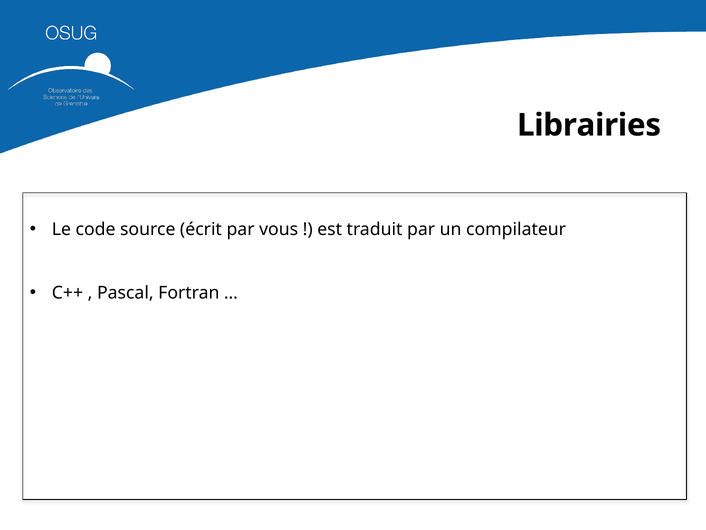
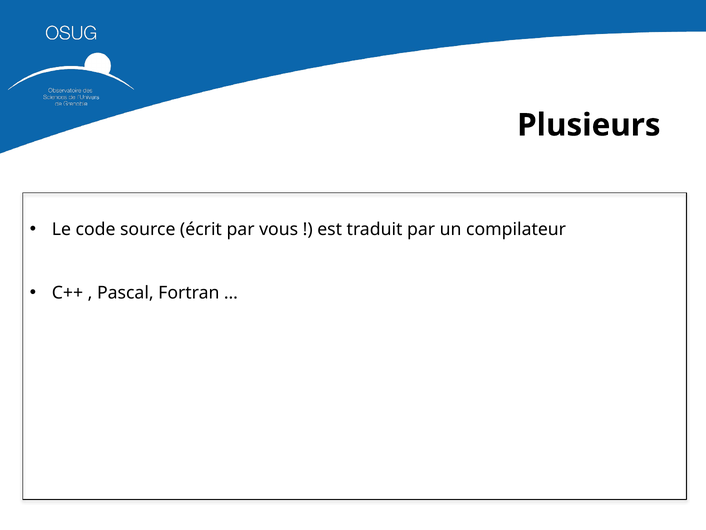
Librairies: Librairies -> Plusieurs (589, 125)
